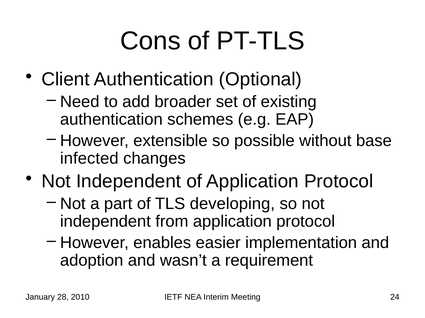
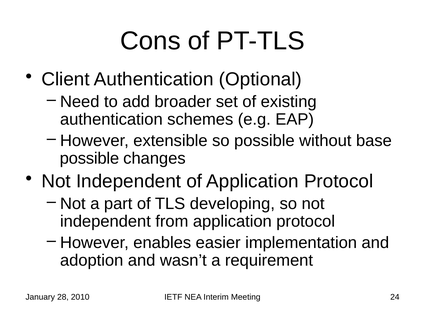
infected: infected -> possible (89, 159)
